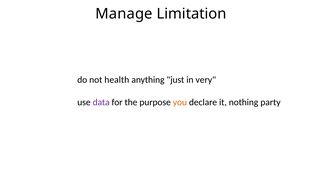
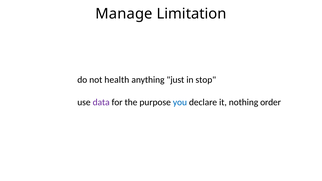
very: very -> stop (206, 80)
you colour: orange -> blue (180, 102)
party: party -> order (271, 102)
